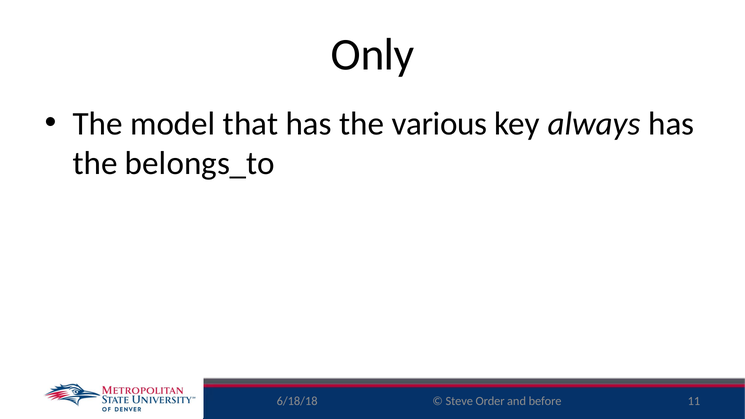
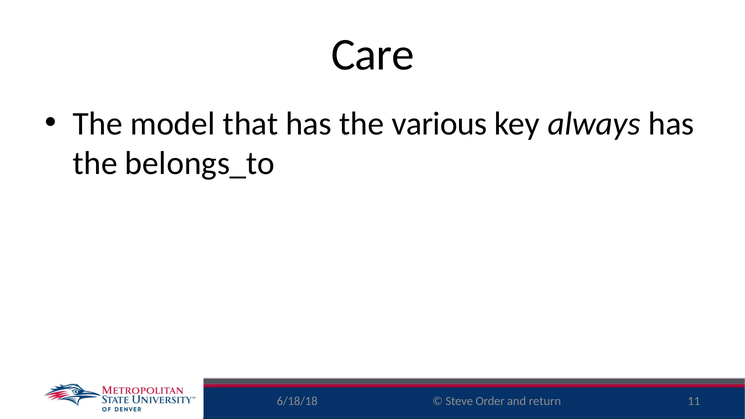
Only: Only -> Care (373, 55)
before: before -> return (545, 401)
